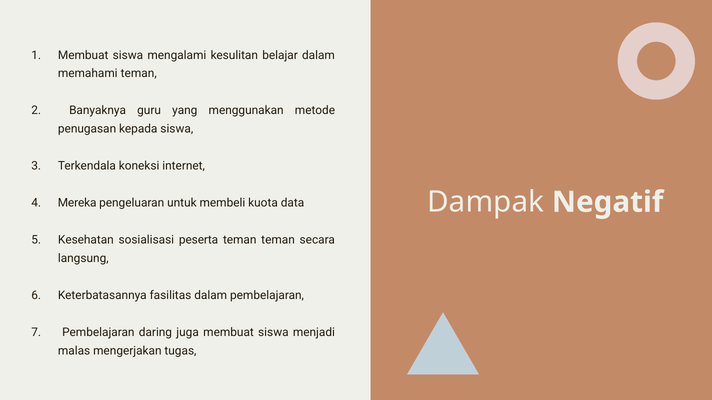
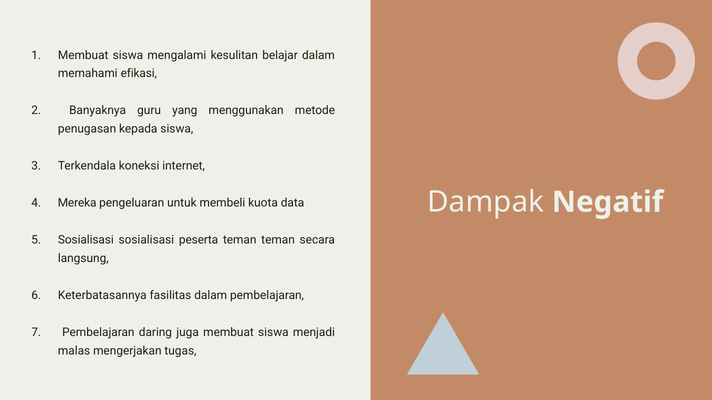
memahami teman: teman -> efikasi (139, 74)
Kesehatan: Kesehatan -> Sosialisasi (86, 240)
